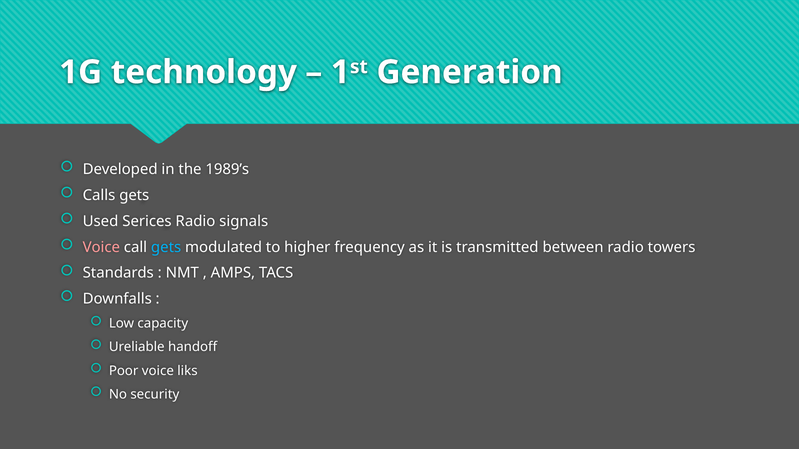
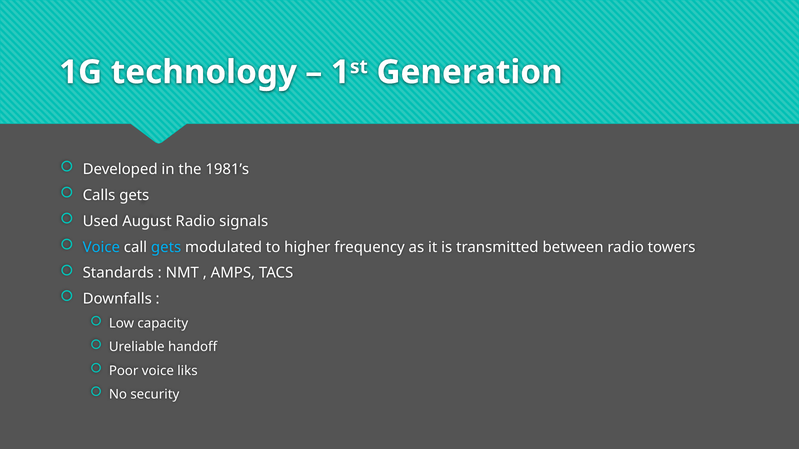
1989’s: 1989’s -> 1981’s (227, 169)
Serices: Serices -> August (147, 221)
Voice colour: pink -> light blue (101, 247)
